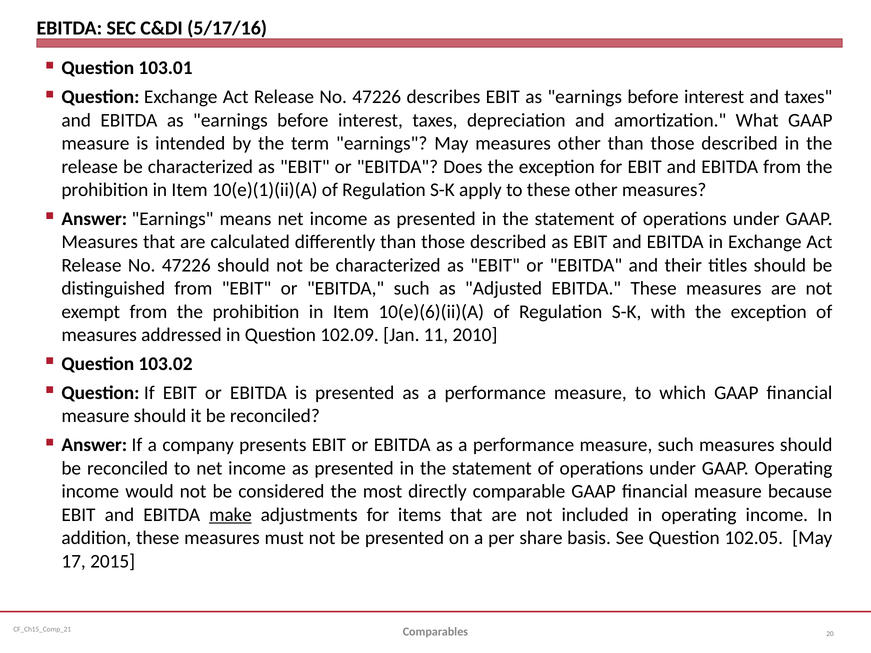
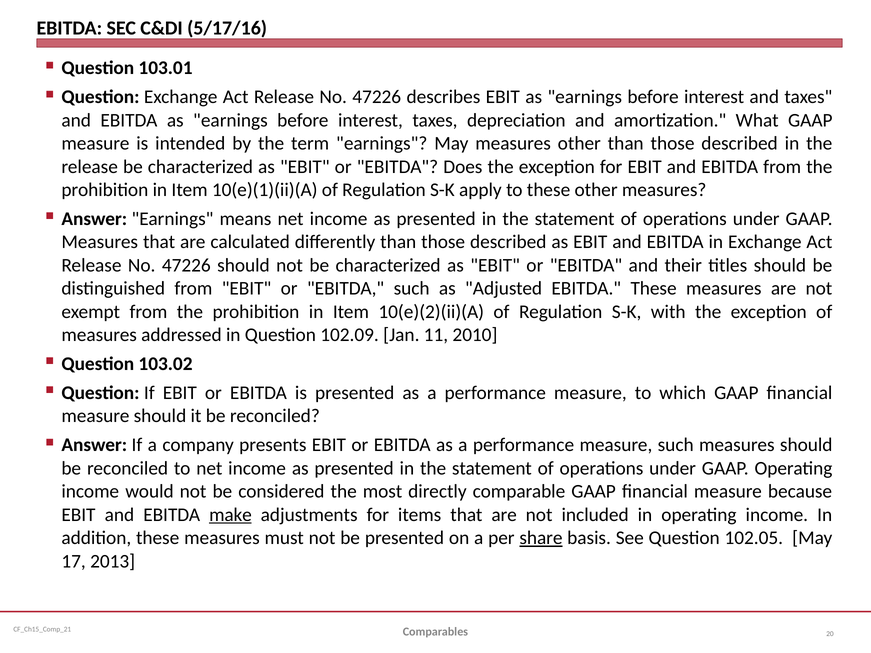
10(e)(6)(ii)(A: 10(e)(6)(ii)(A -> 10(e)(2)(ii)(A (431, 312)
share underline: none -> present (541, 538)
2015: 2015 -> 2013 (113, 561)
